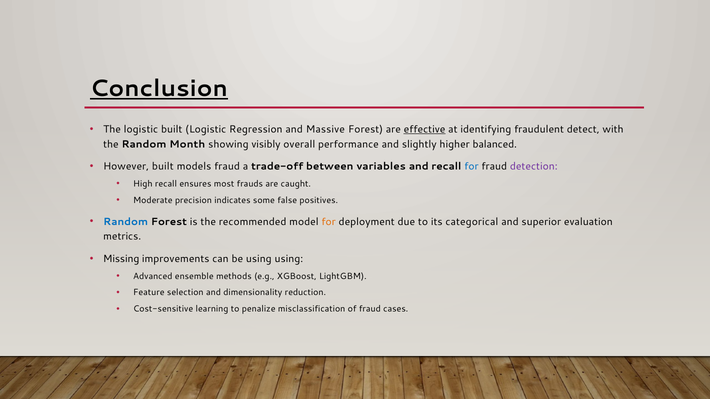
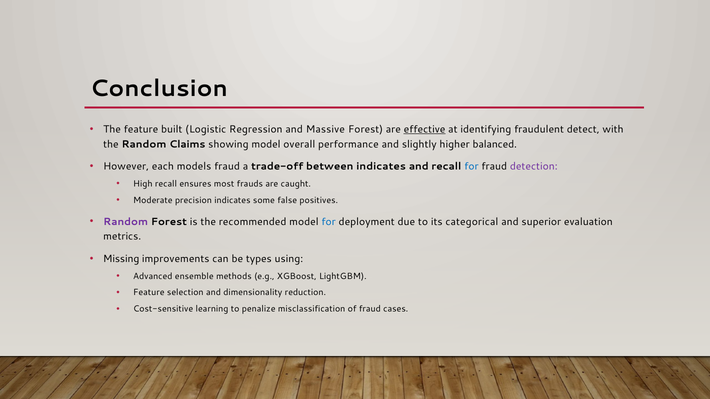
Conclusion underline: present -> none (159, 89)
The logistic: logistic -> feature (141, 129)
Month: Month -> Claims (187, 144)
showing visibly: visibly -> model (266, 144)
However built: built -> each (163, 167)
between variables: variables -> indicates (381, 167)
Random colour: blue -> purple (126, 222)
for colour: orange -> blue (329, 222)
be using: using -> types (259, 259)
